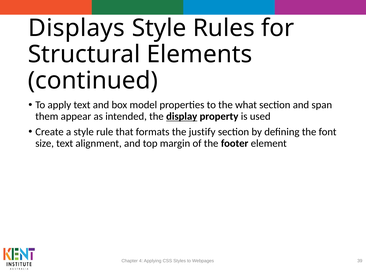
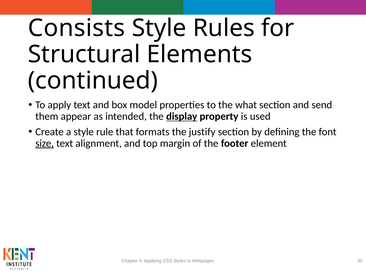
Displays: Displays -> Consists (77, 28)
span: span -> send (322, 105)
size underline: none -> present (45, 144)
